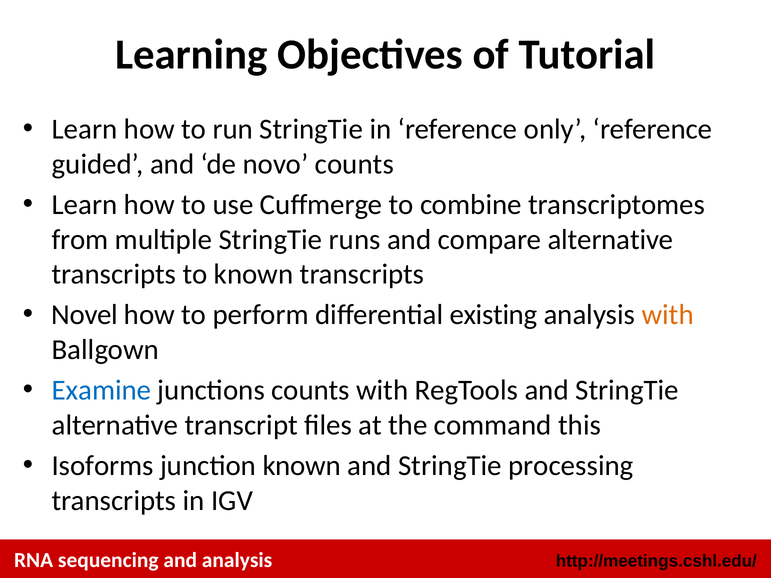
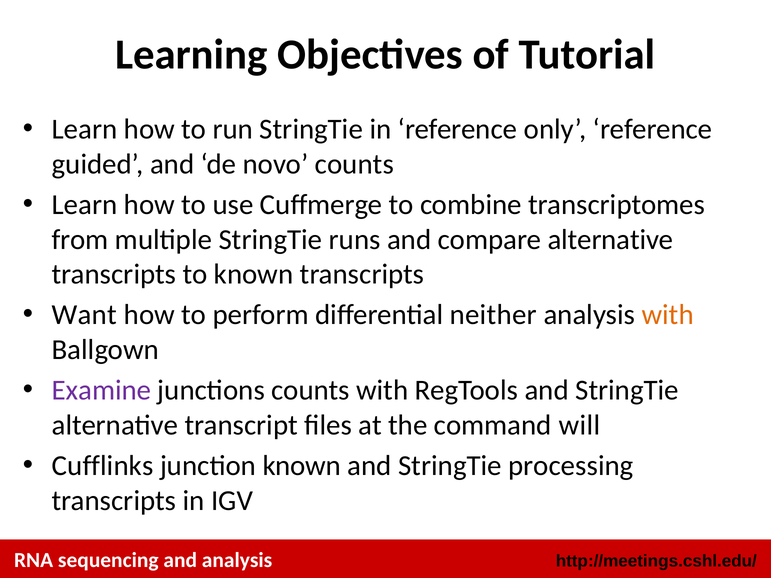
Novel: Novel -> Want (84, 315)
existing: existing -> neither (493, 315)
Examine colour: blue -> purple (101, 390)
this: this -> will (579, 425)
Isoforms: Isoforms -> Cufflinks (103, 466)
